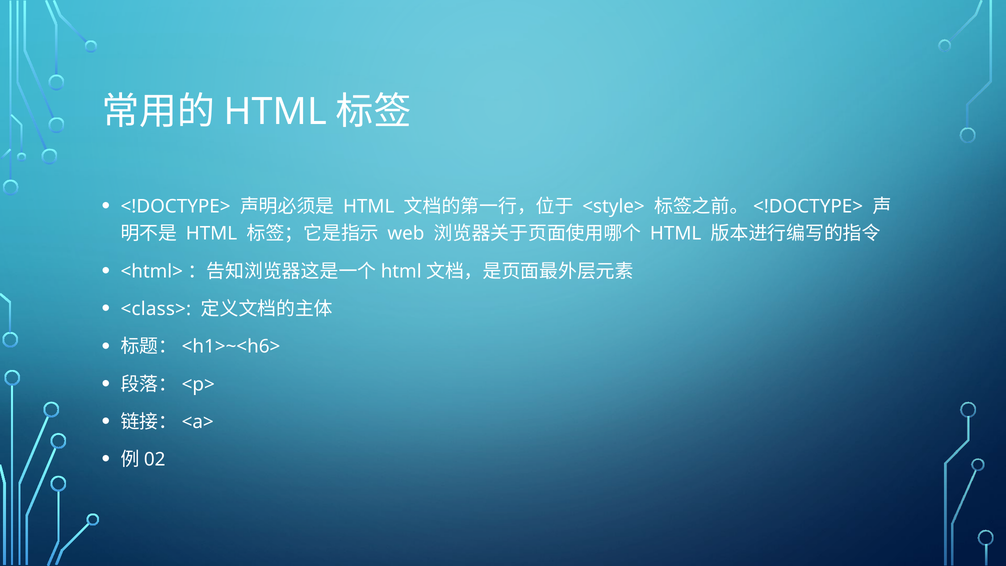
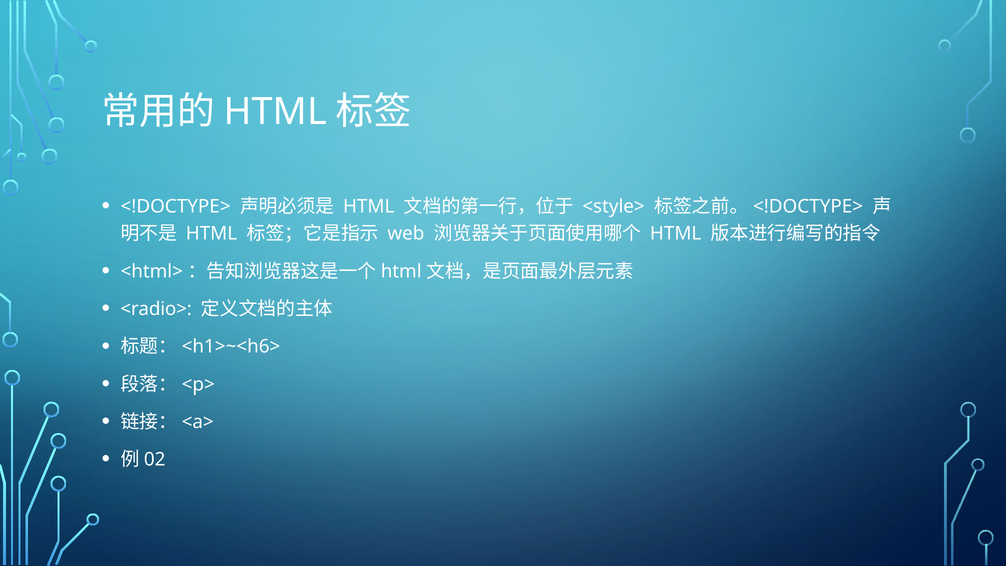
<class>: <class> -> <radio> (156, 309)
